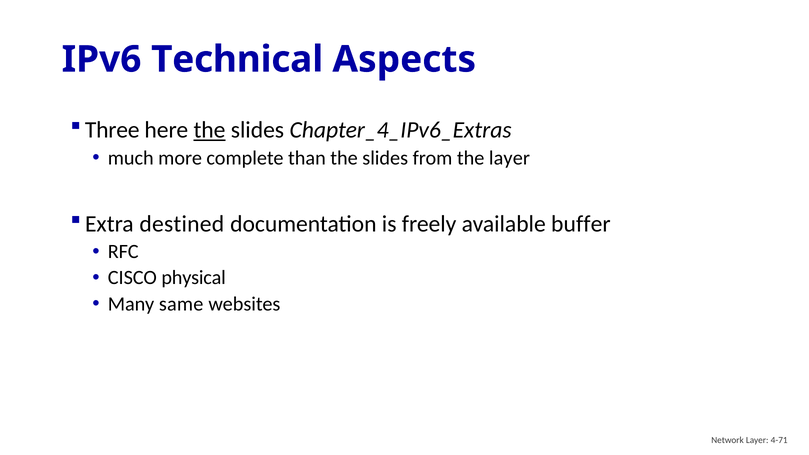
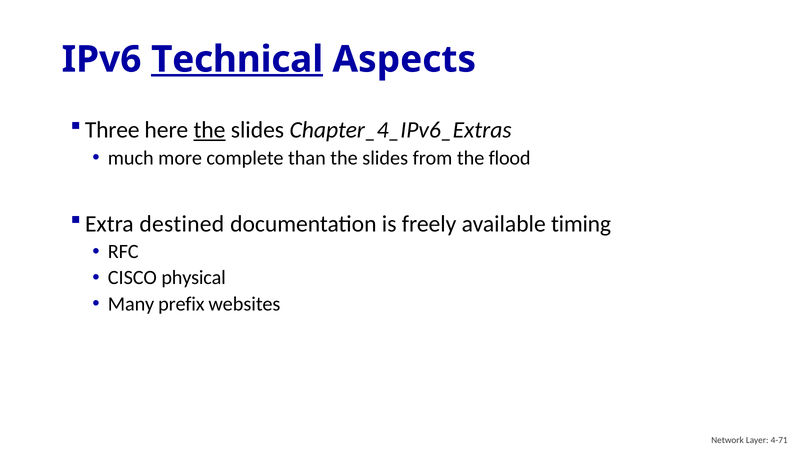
Technical underline: none -> present (237, 59)
the layer: layer -> flood (510, 158)
buffer: buffer -> timing (581, 224)
same: same -> prefix (181, 304)
